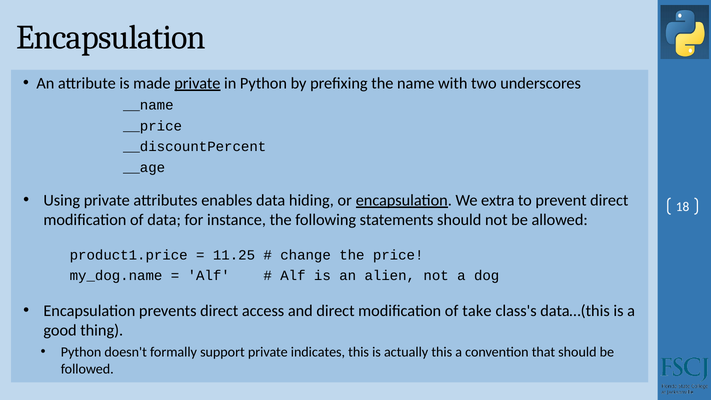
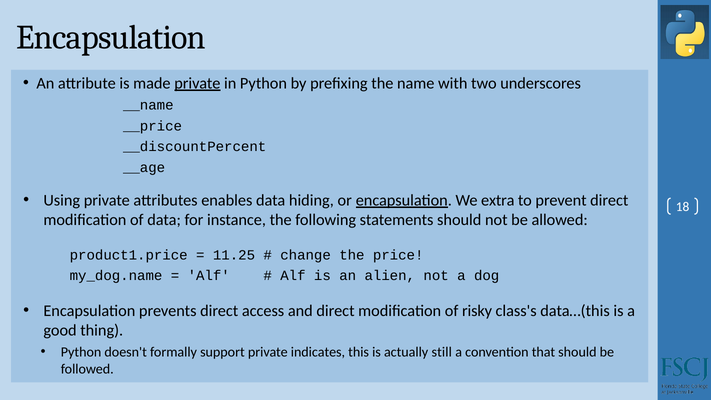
take: take -> risky (477, 311)
actually this: this -> still (442, 352)
